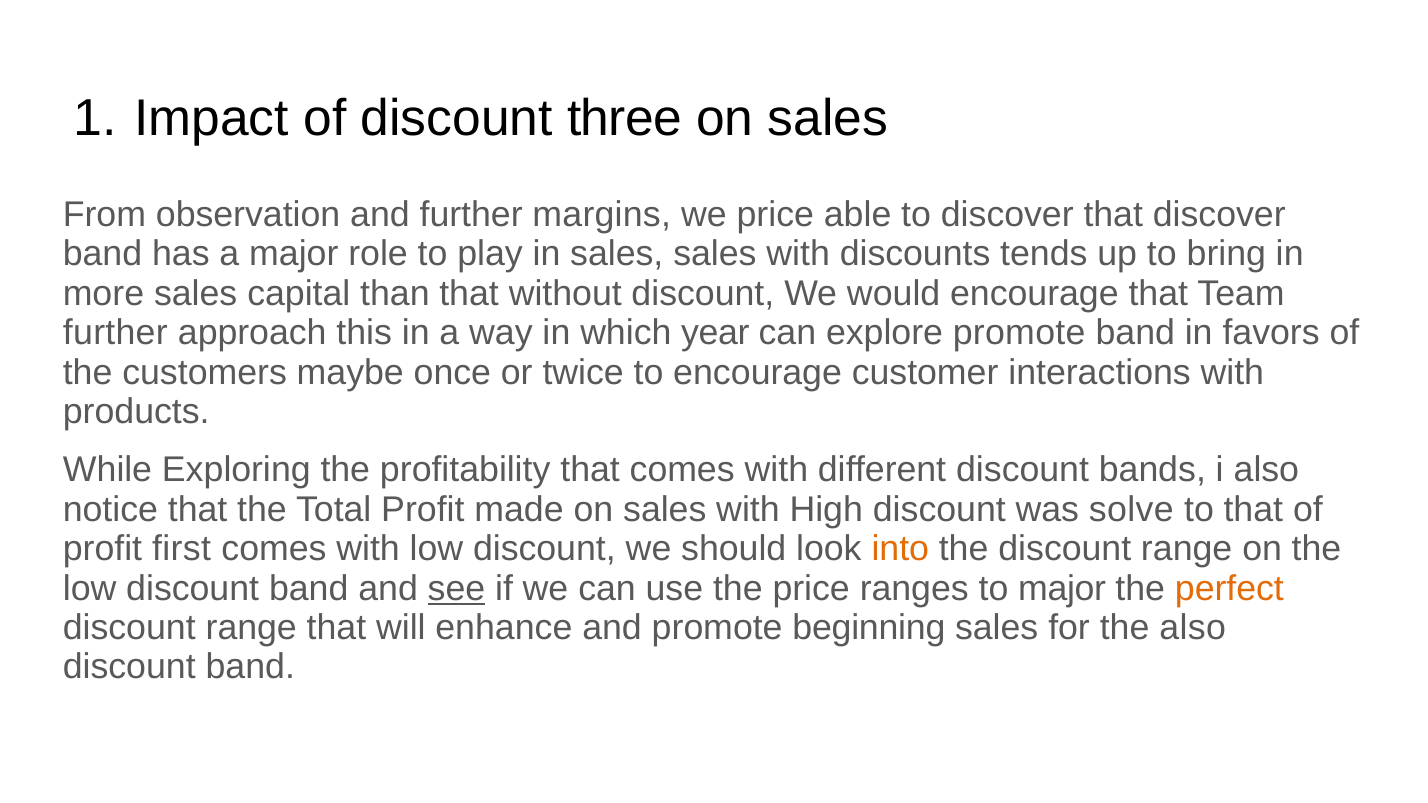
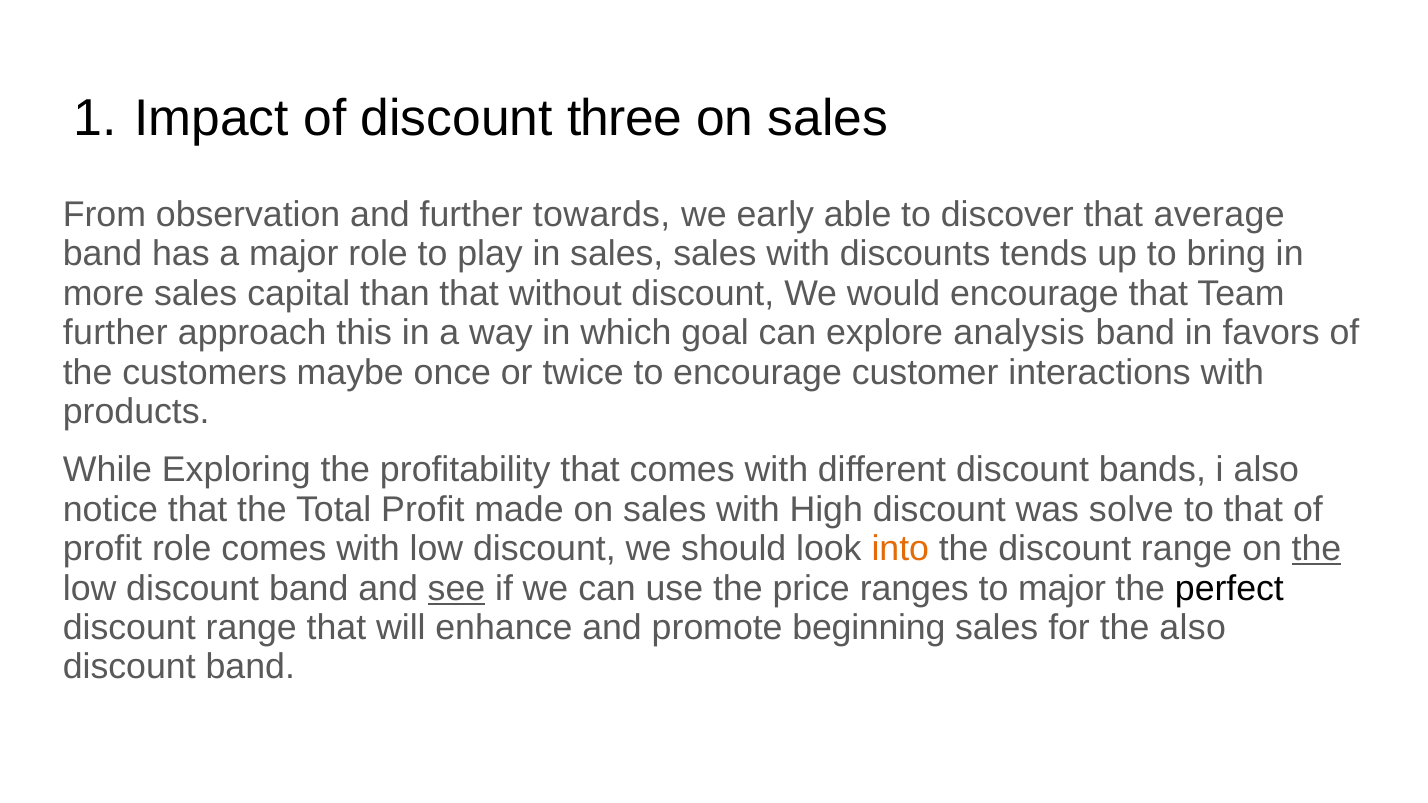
margins: margins -> towards (602, 215)
we price: price -> early (775, 215)
that discover: discover -> average (1219, 215)
year: year -> goal (715, 333)
explore promote: promote -> analysis (1019, 333)
profit first: first -> role (182, 549)
the underline: none -> present (1317, 549)
perfect colour: orange -> black (1229, 588)
